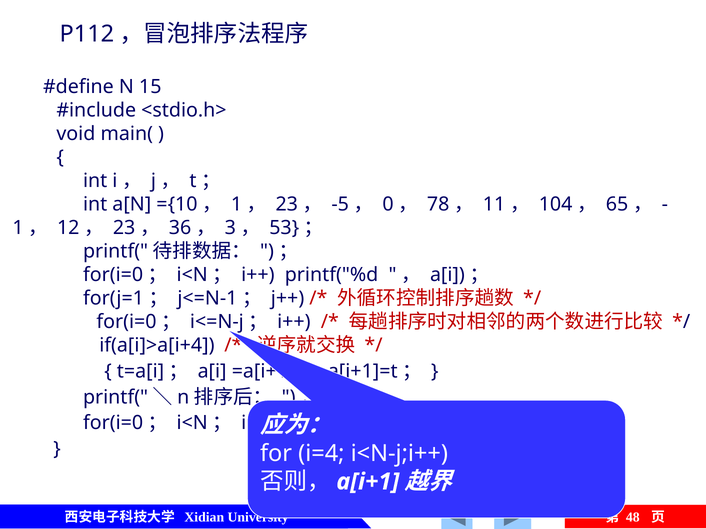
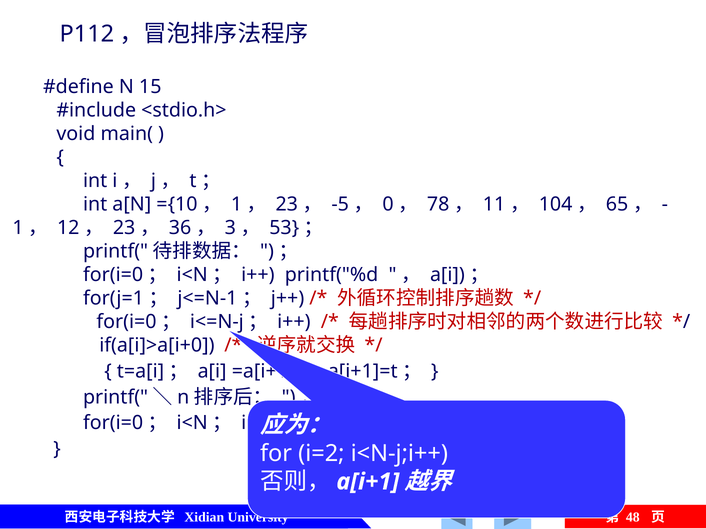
if(a[i]>a[i+4: if(a[i]>a[i+4 -> if(a[i]>a[i+0 (157, 346)
i=4: i=4 -> i=2 (321, 454)
